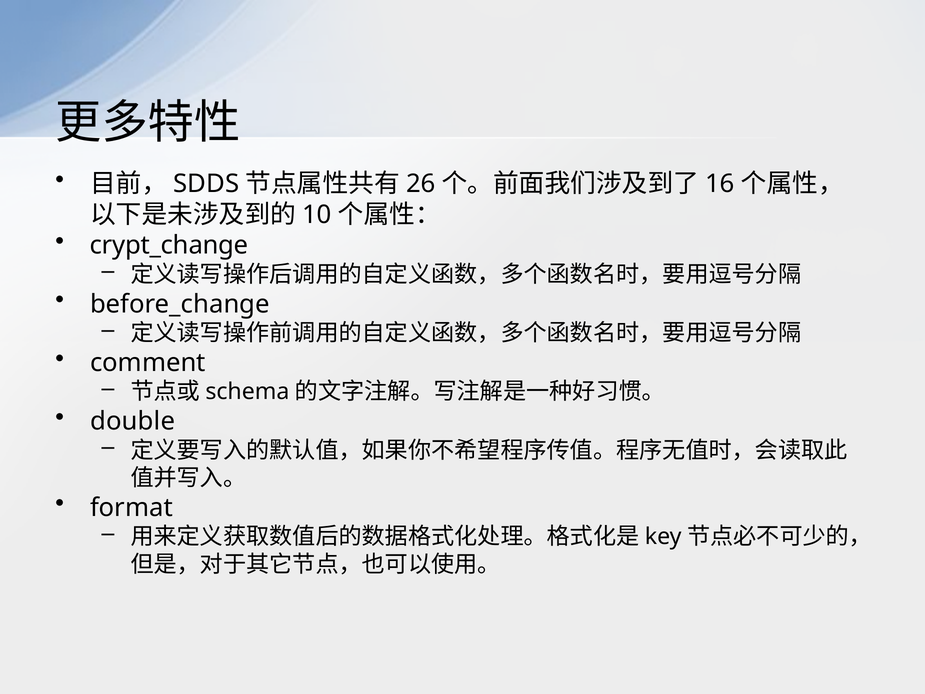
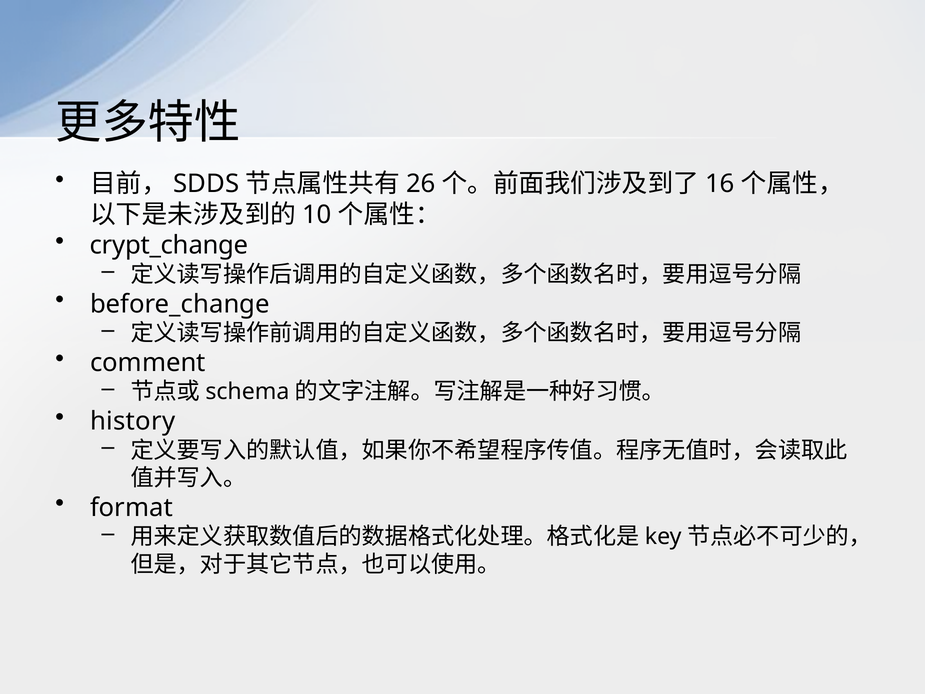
double: double -> history (133, 421)
